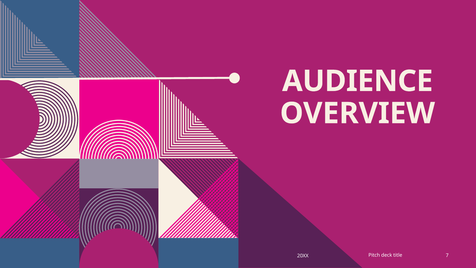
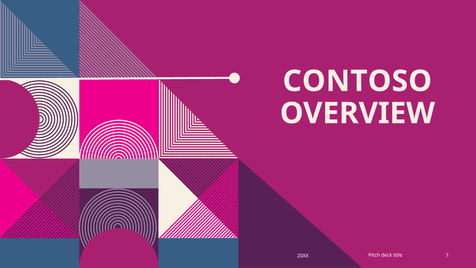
AUDIENCE: AUDIENCE -> CONTOSO (357, 81)
